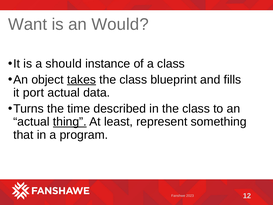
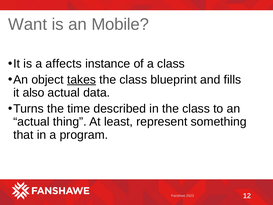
Would: Would -> Mobile (120, 24)
should: should -> affects (64, 64)
port: port -> also (34, 93)
thing underline: present -> none (70, 122)
